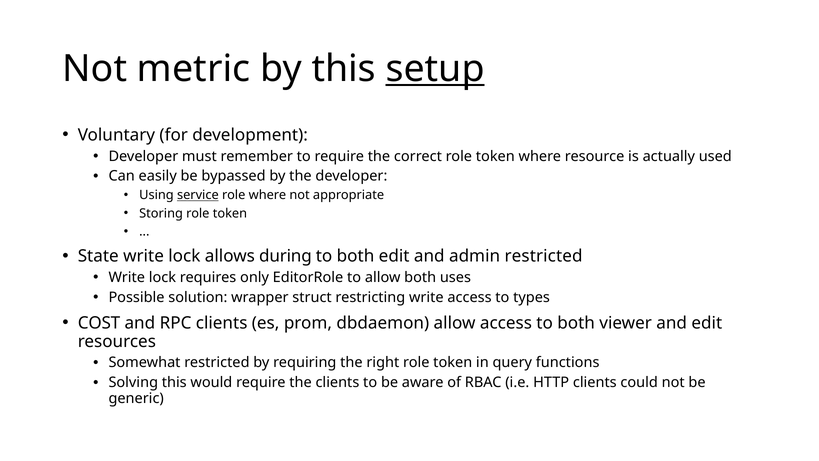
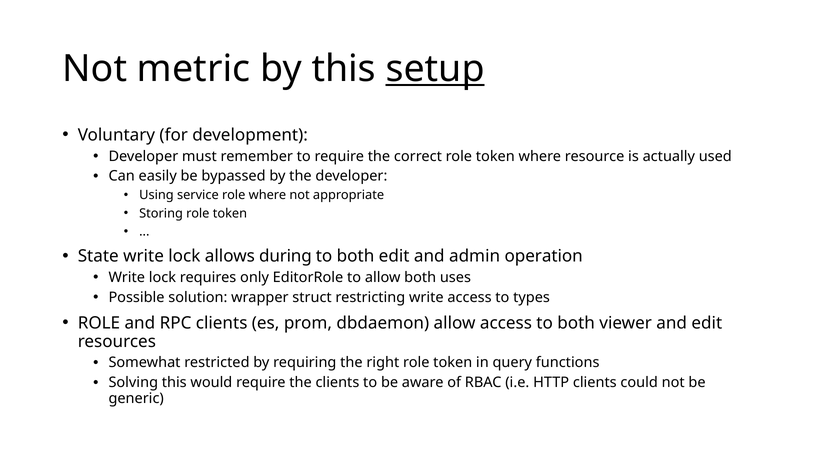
service underline: present -> none (198, 195)
admin restricted: restricted -> operation (544, 256)
COST: COST -> ROLE (99, 323)
